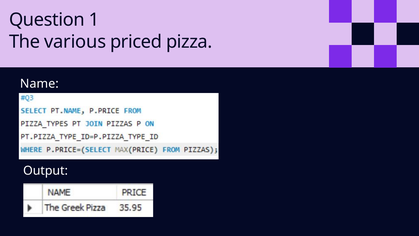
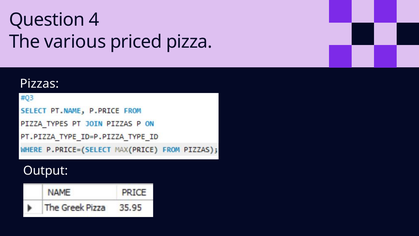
1: 1 -> 4 (94, 20)
Name: Name -> Pizzas (39, 84)
